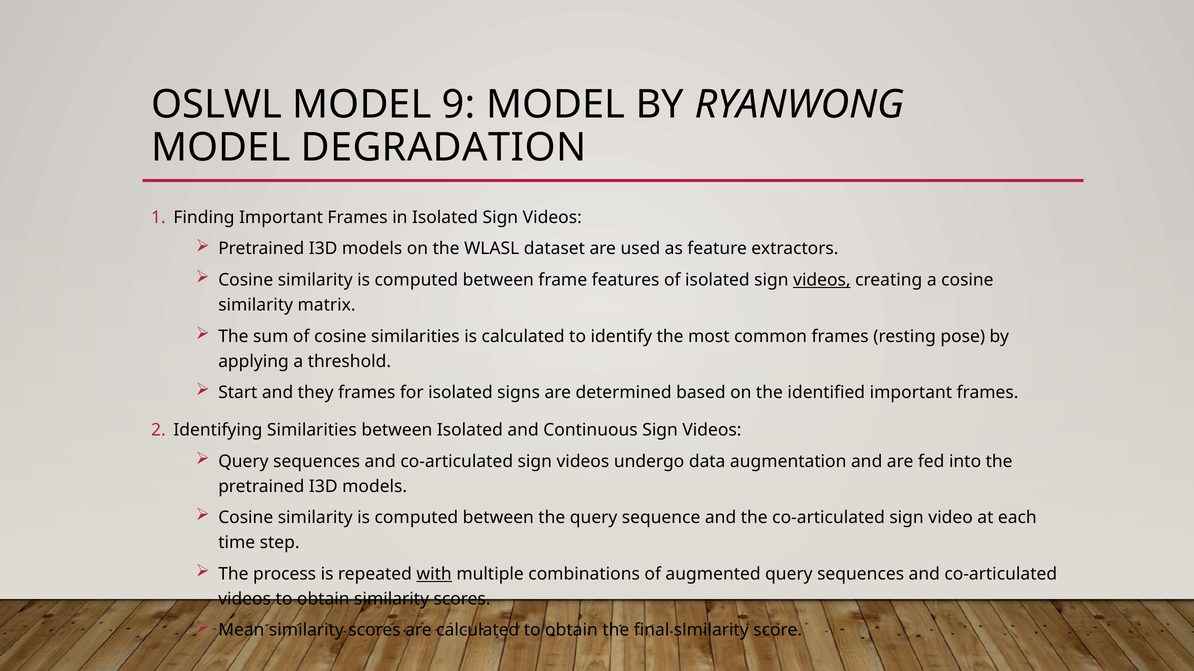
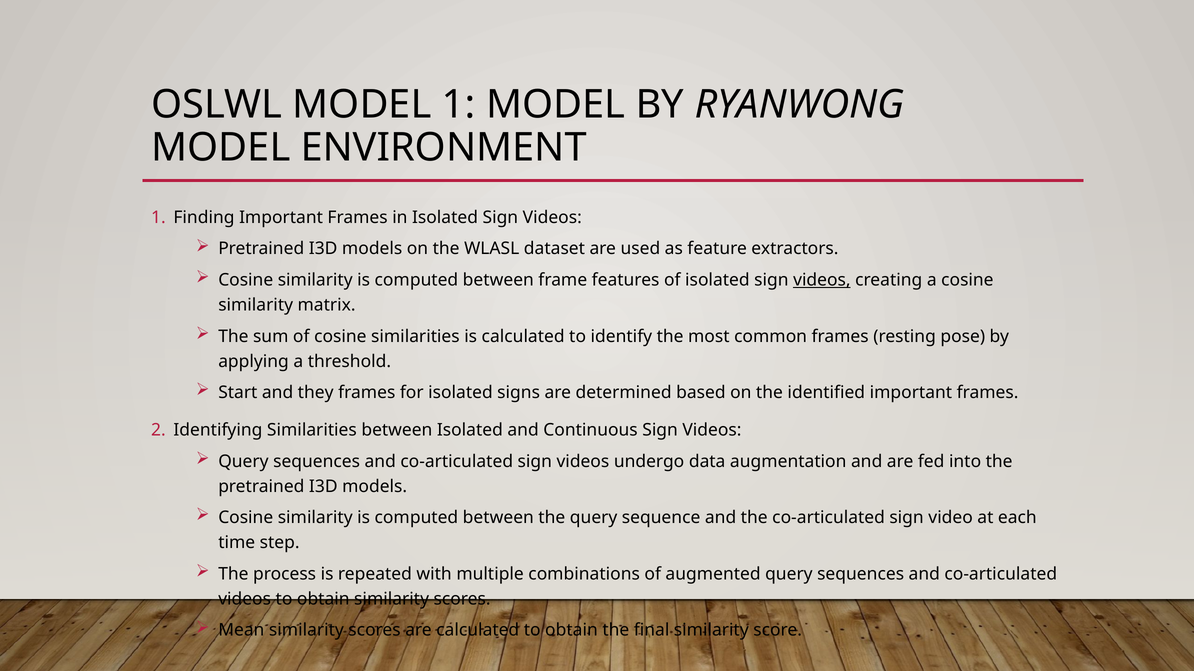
MODEL 9: 9 -> 1 (459, 105)
DEGRADATION: DEGRADATION -> ENVIRONMENT (444, 148)
with underline: present -> none (434, 574)
